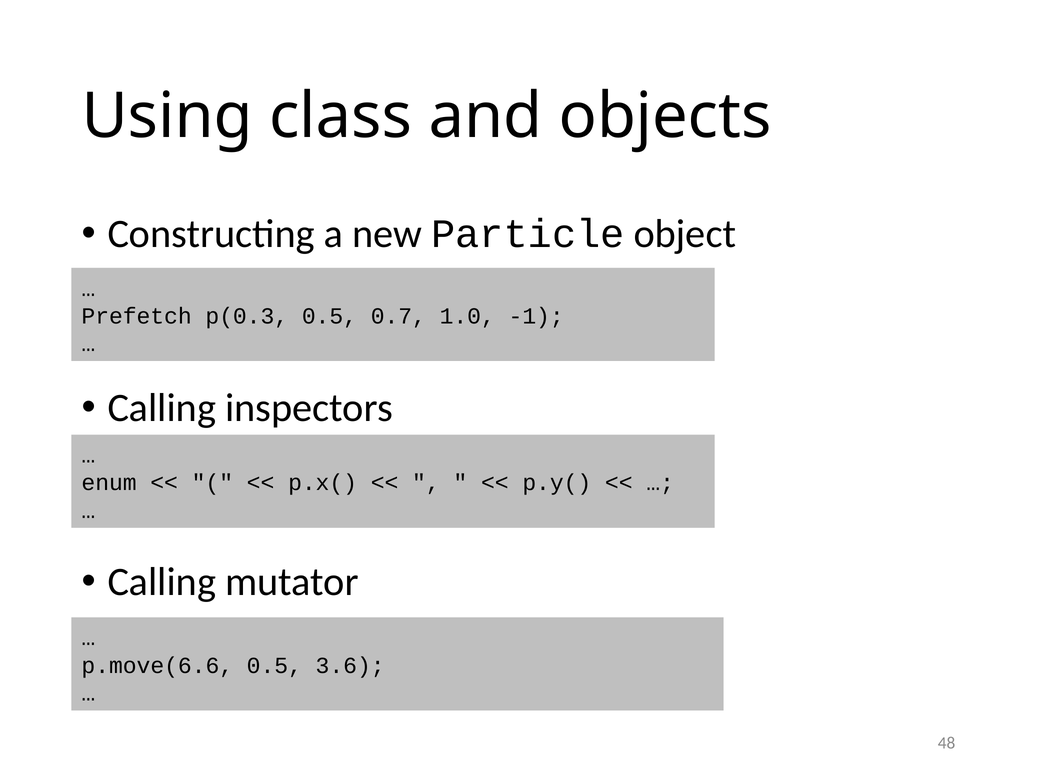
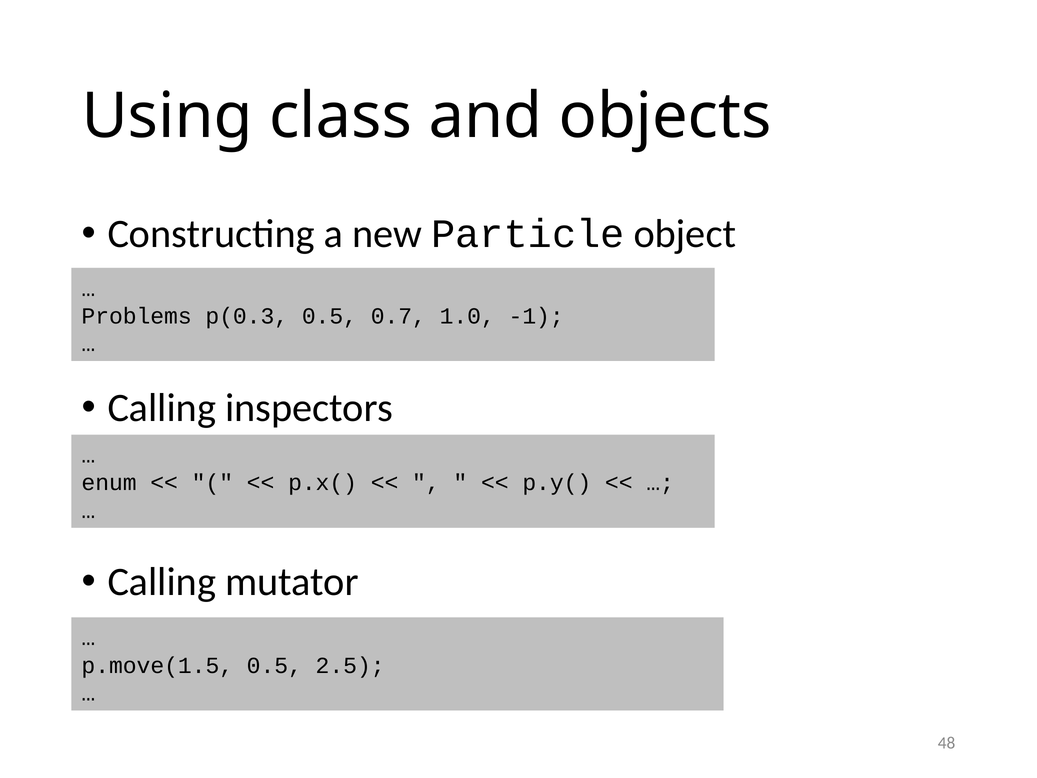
Prefetch: Prefetch -> Problems (137, 316)
p.move(6.6: p.move(6.6 -> p.move(1.5 (157, 665)
3.6: 3.6 -> 2.5 (350, 665)
